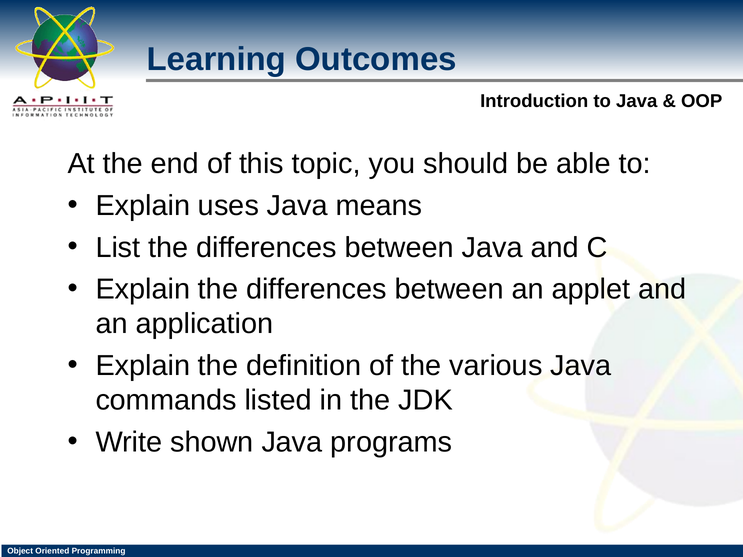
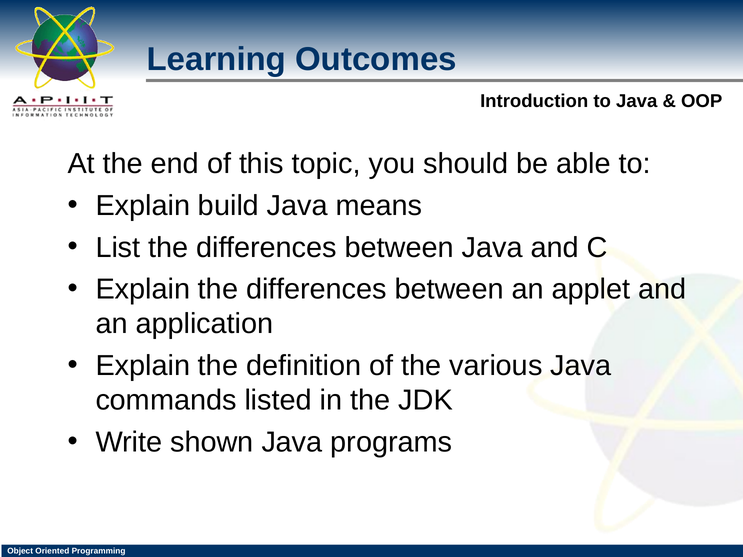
uses: uses -> build (228, 206)
